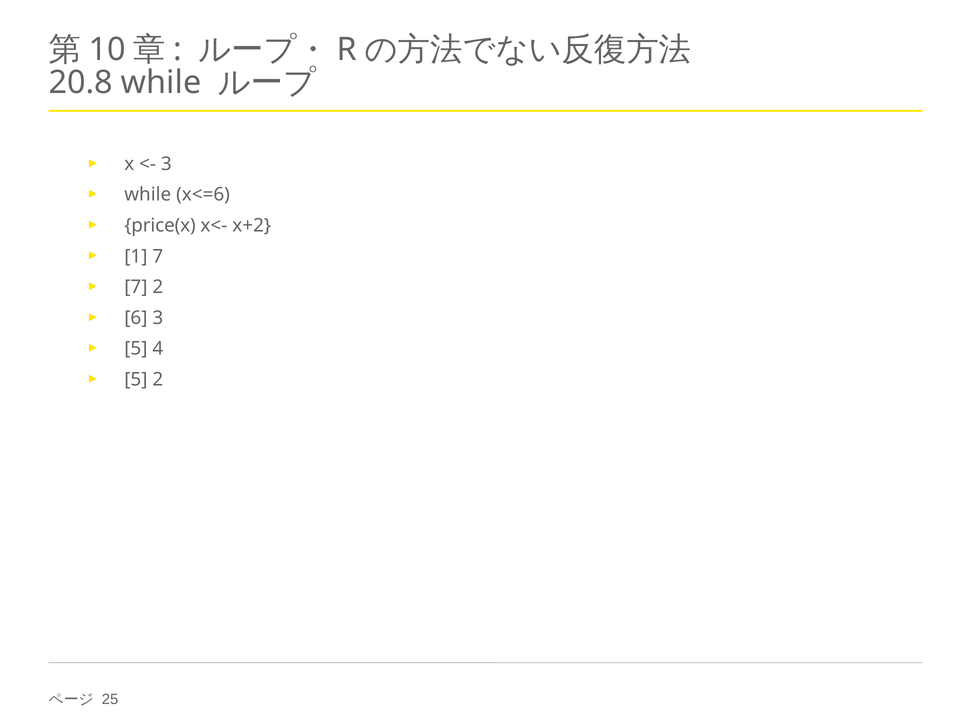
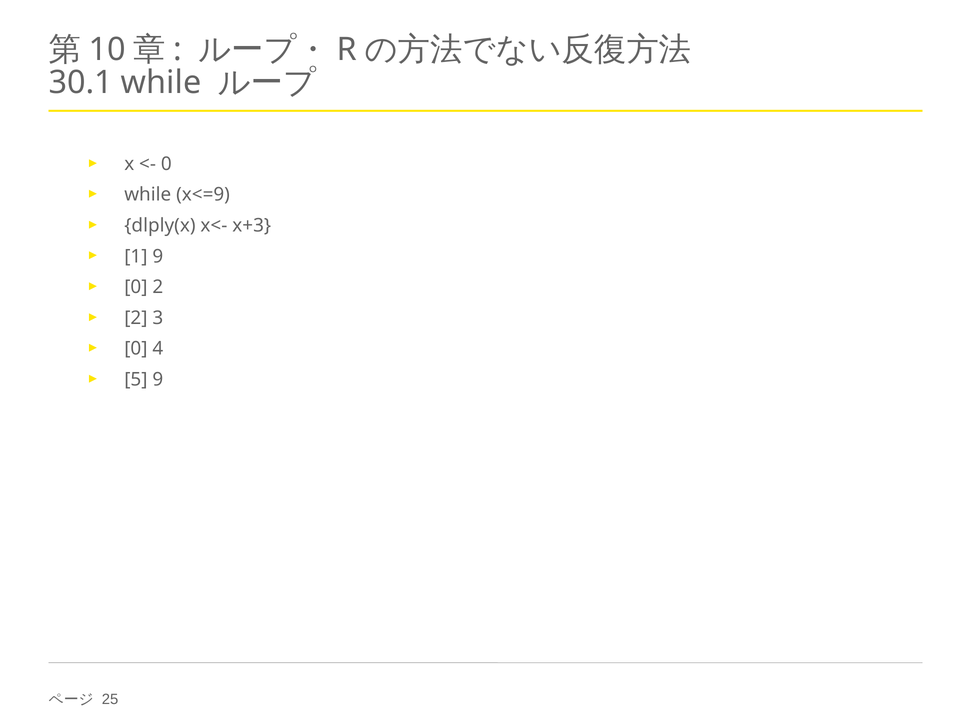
20.8: 20.8 -> 30.1 (81, 83)
3: 3 -> 0 (166, 164)
x<=6: x<=6 -> x<=9 (203, 195)
price(x: price(x -> dlply(x (160, 226)
x+2: x+2 -> x+3 (252, 226)
1 7: 7 -> 9 (158, 256)
7: 7 -> 0 (136, 287)
6: 6 -> 2 (136, 318)
5: 5 -> 0 (136, 349)
5 2: 2 -> 9 (158, 379)
